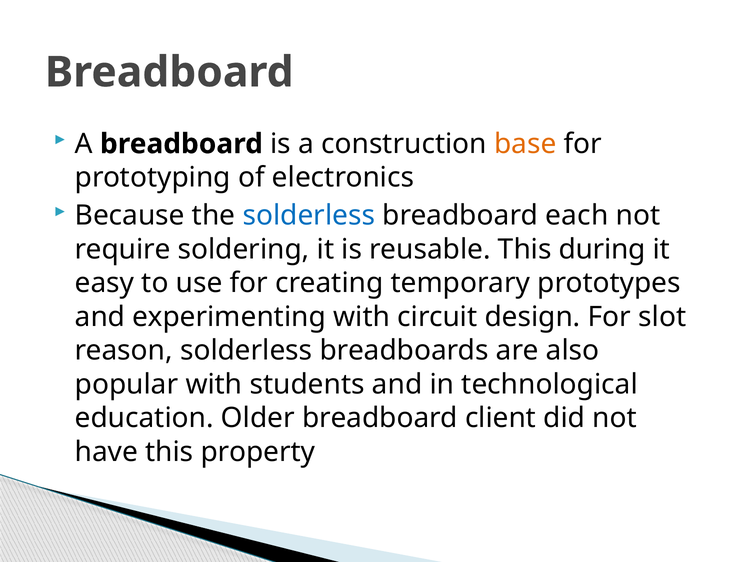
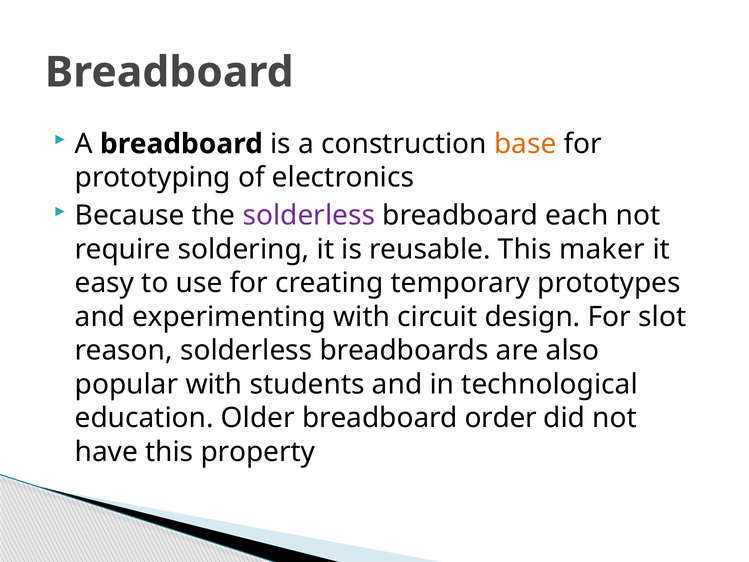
solderless colour: blue -> purple (309, 215)
during: during -> maker (602, 249)
client: client -> order (501, 418)
